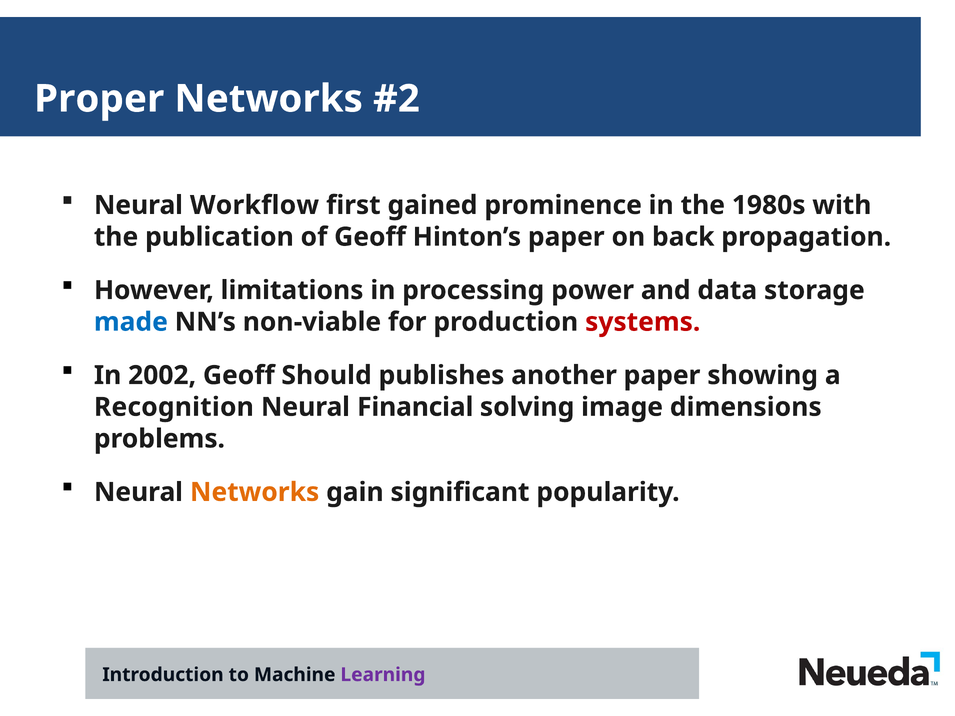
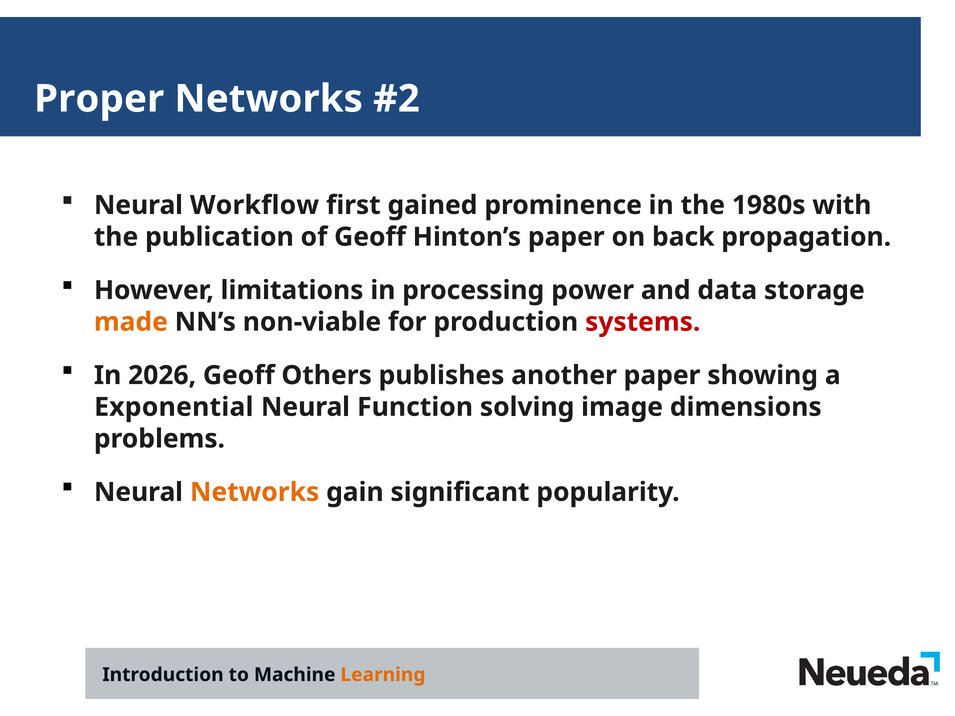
made colour: blue -> orange (131, 322)
2002: 2002 -> 2026 (162, 375)
Should: Should -> Others (327, 375)
Recognition: Recognition -> Exponential (174, 407)
Financial: Financial -> Function (415, 407)
Learning colour: purple -> orange (383, 675)
